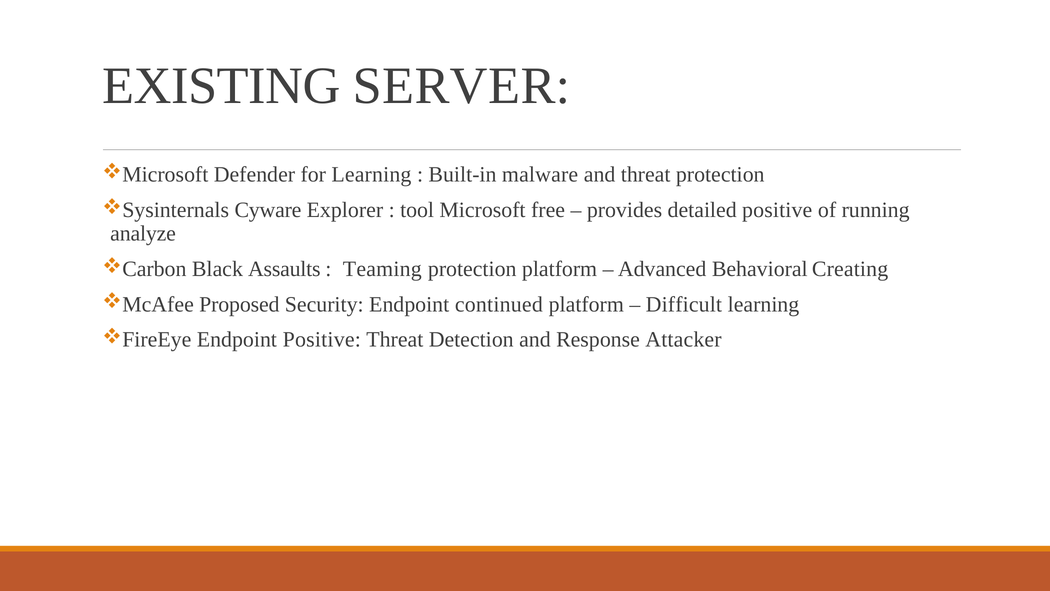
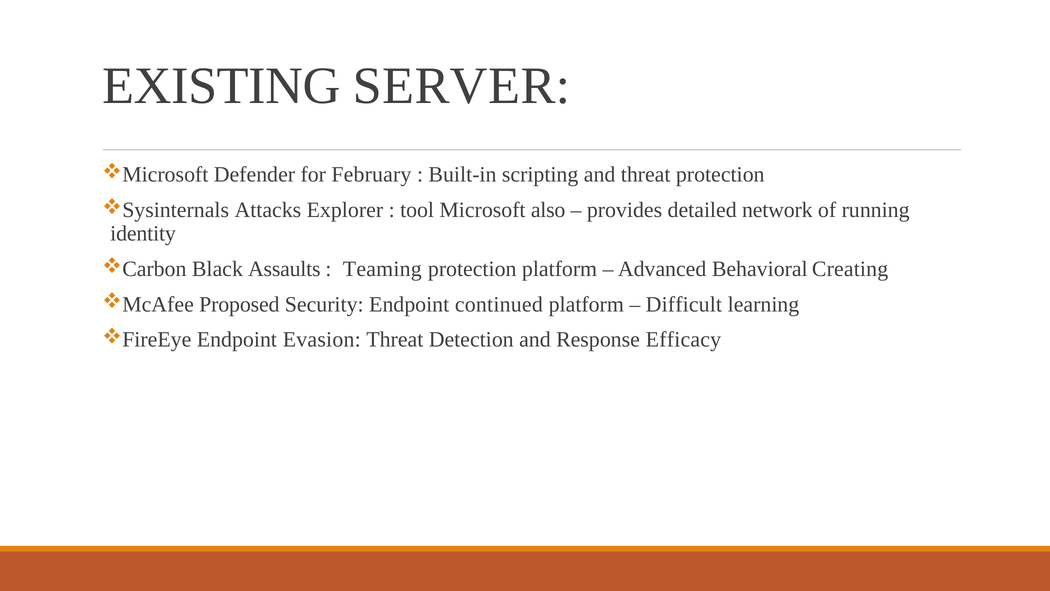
for Learning: Learning -> February (371, 175)
malware: malware -> scripting (540, 175)
Cyware: Cyware -> Attacks (268, 210)
free: free -> also (548, 210)
detailed positive: positive -> network (777, 210)
analyze: analyze -> identity (143, 233)
Endpoint Positive: Positive -> Evasion (322, 339)
Attacker: Attacker -> Efficacy (683, 339)
